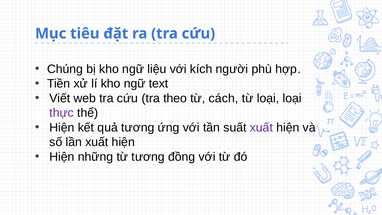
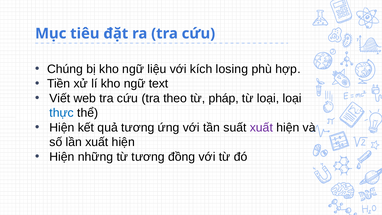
người: người -> losing (232, 69)
cách: cách -> pháp (224, 98)
thực colour: purple -> blue (62, 113)
